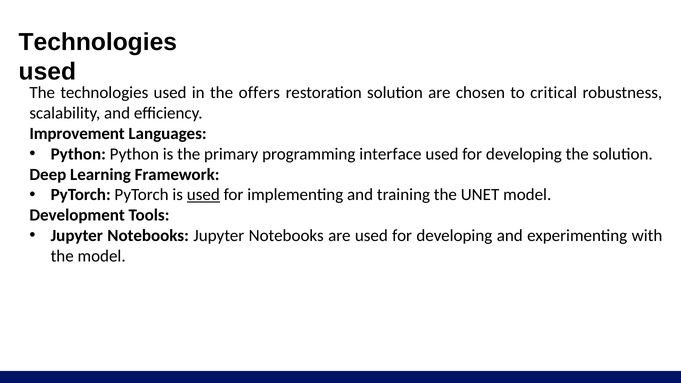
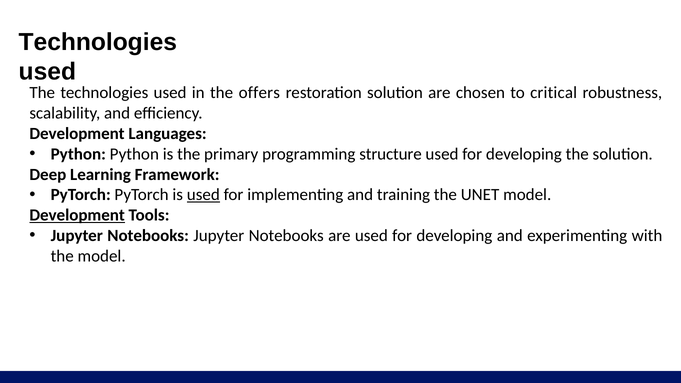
Improvement: Improvement -> Development (77, 134)
interface: interface -> structure (391, 154)
Development underline: none -> present (77, 215)
